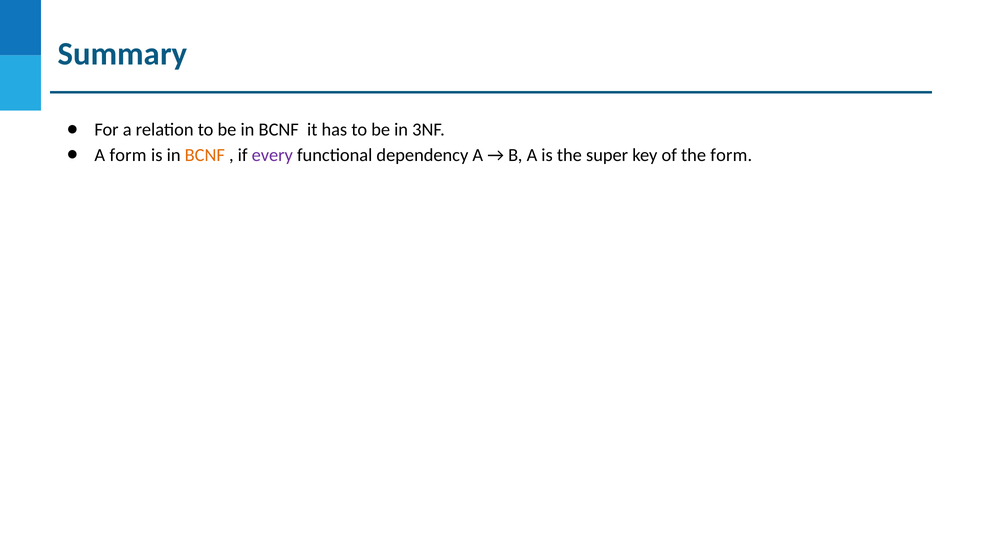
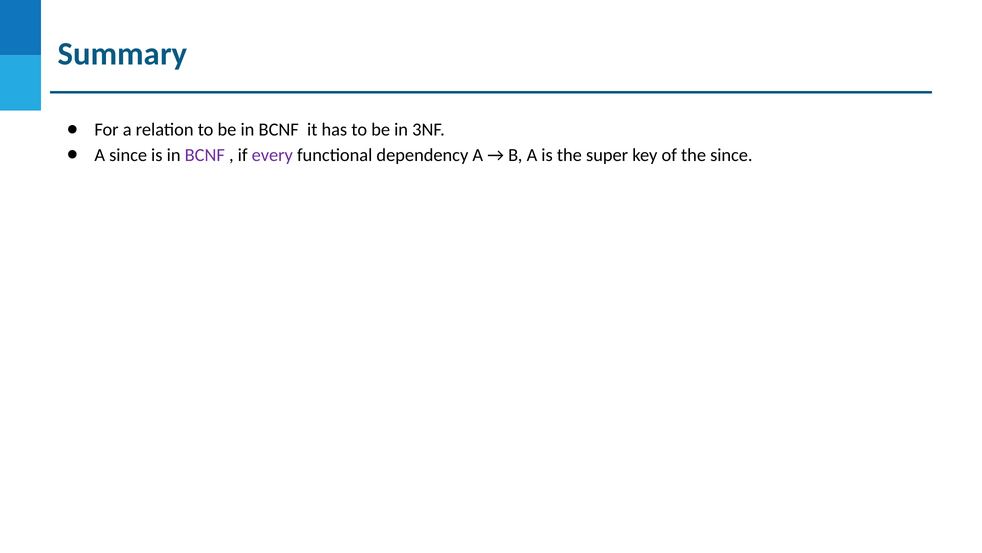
A form: form -> since (128, 155)
BCNF colour: orange -> purple (205, 155)
the form: form -> since (731, 155)
